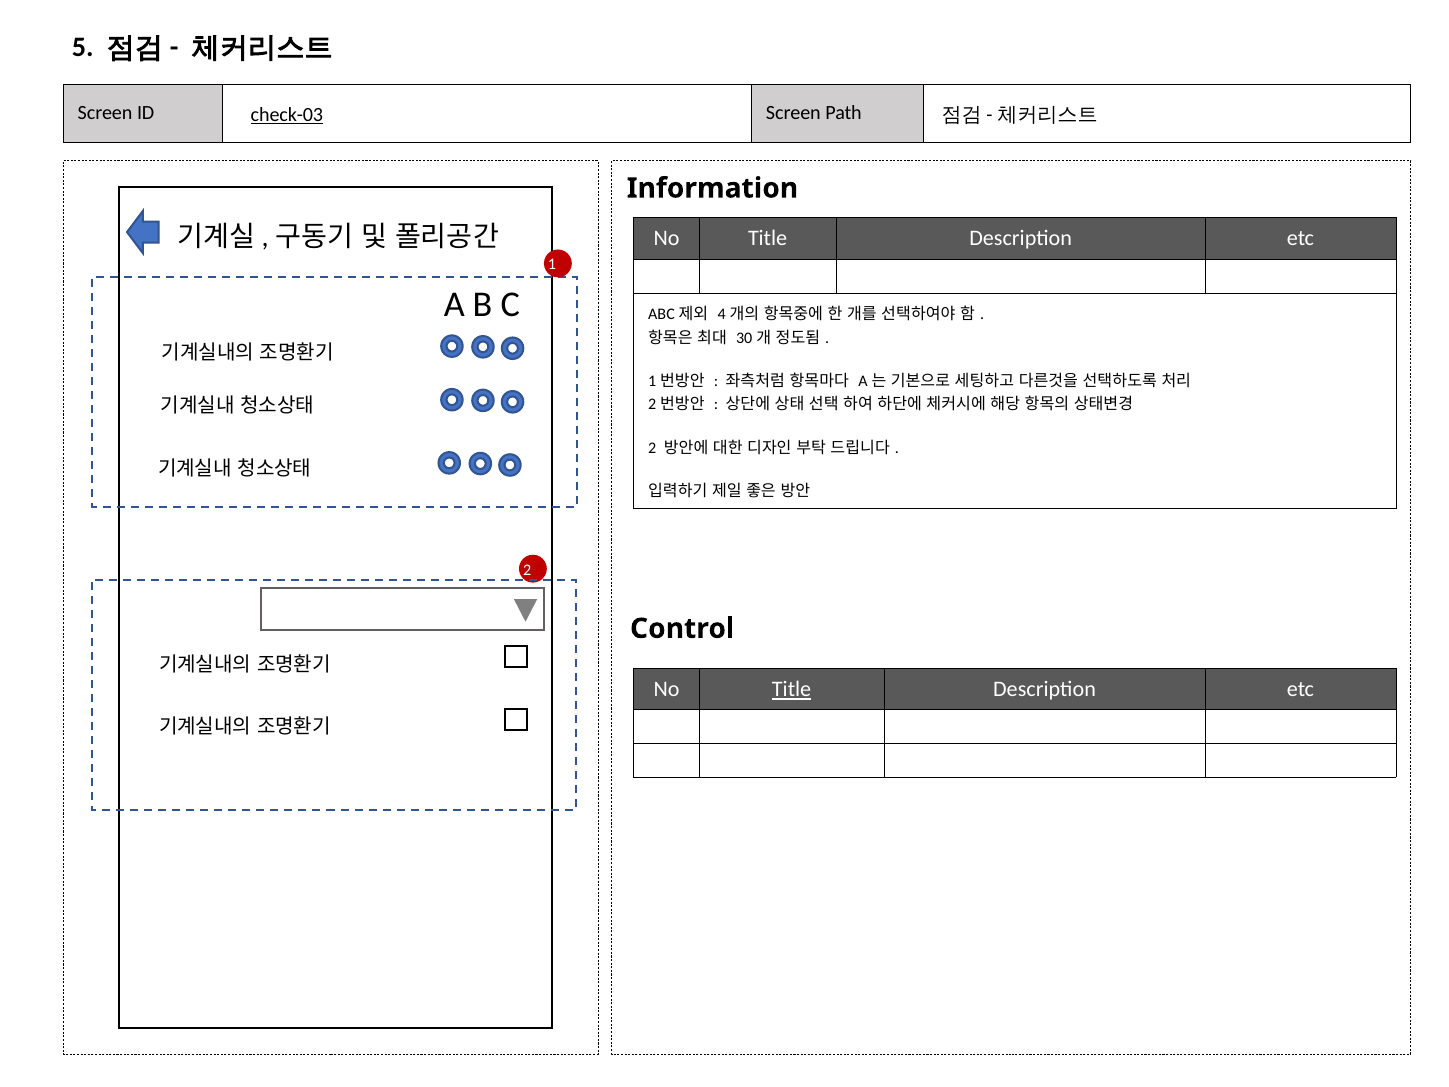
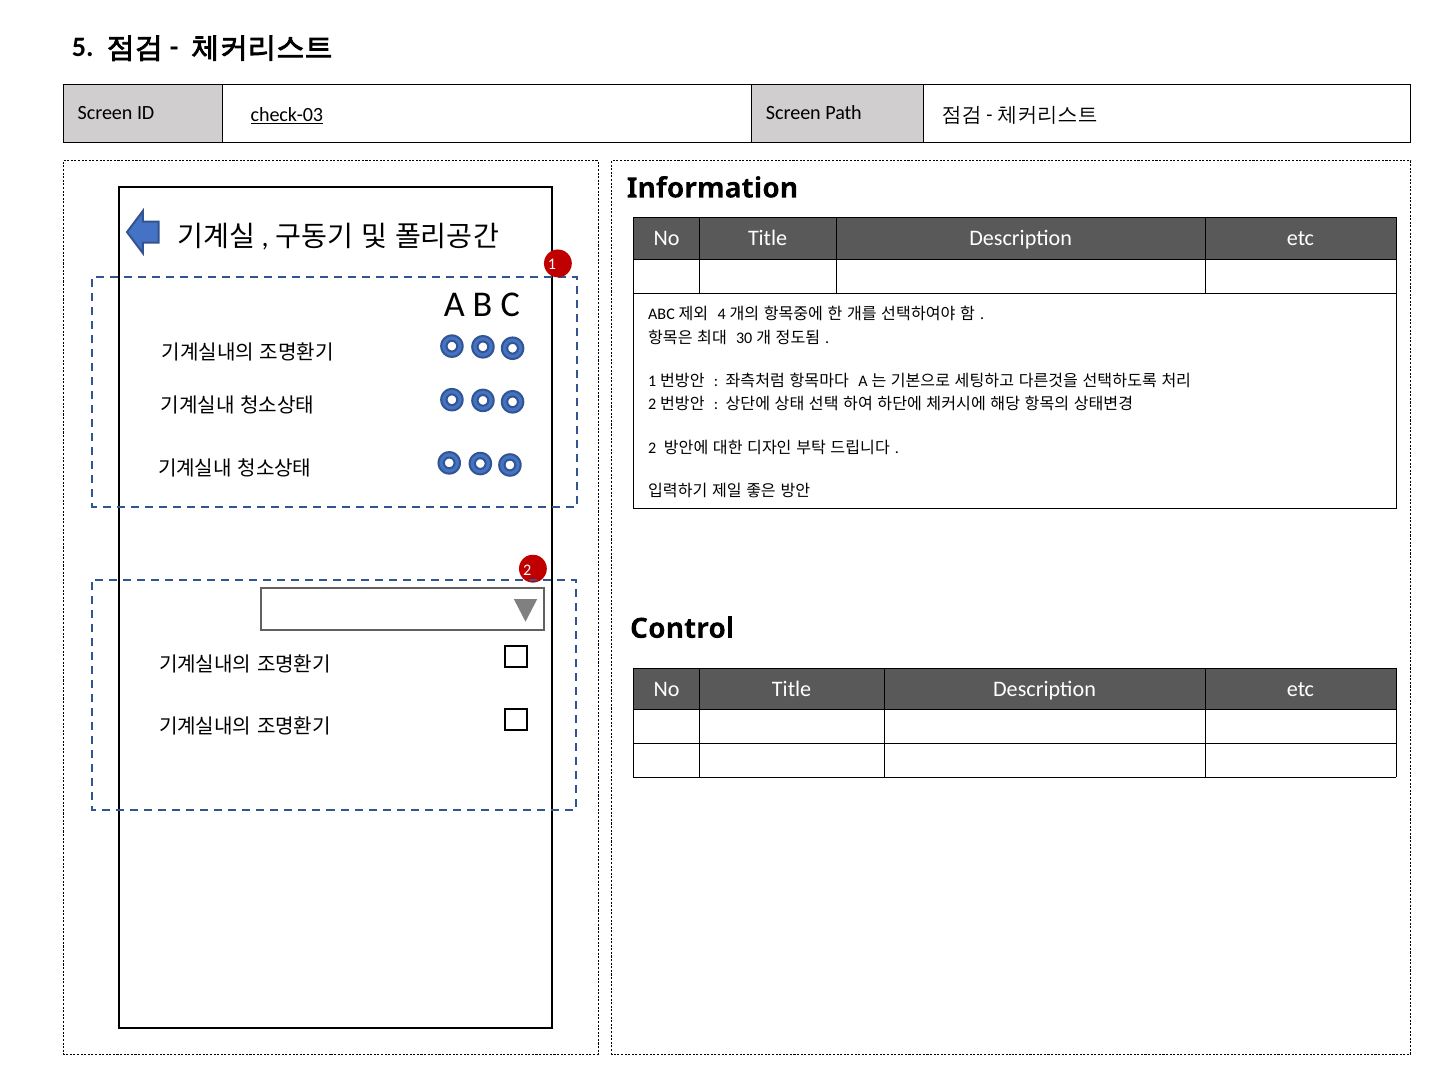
Title underline: present -> none (792, 689)
